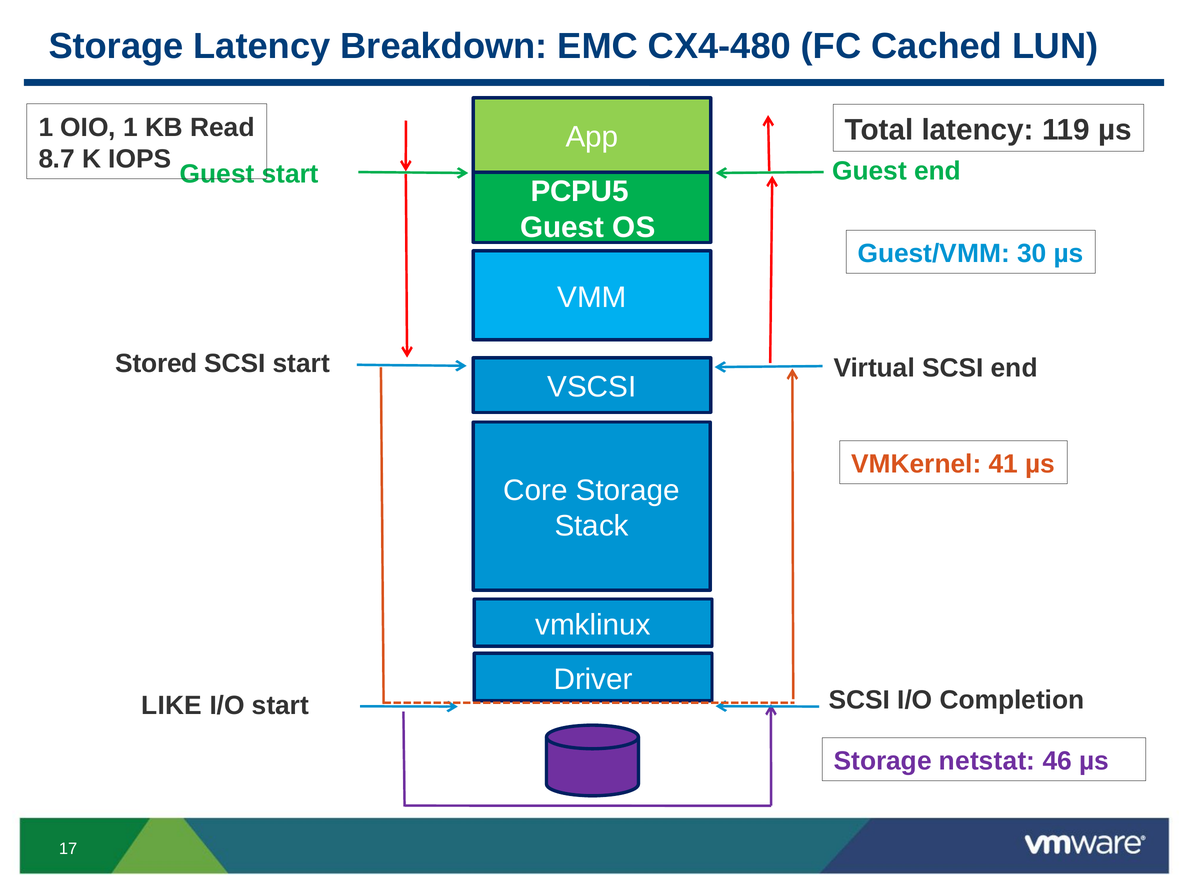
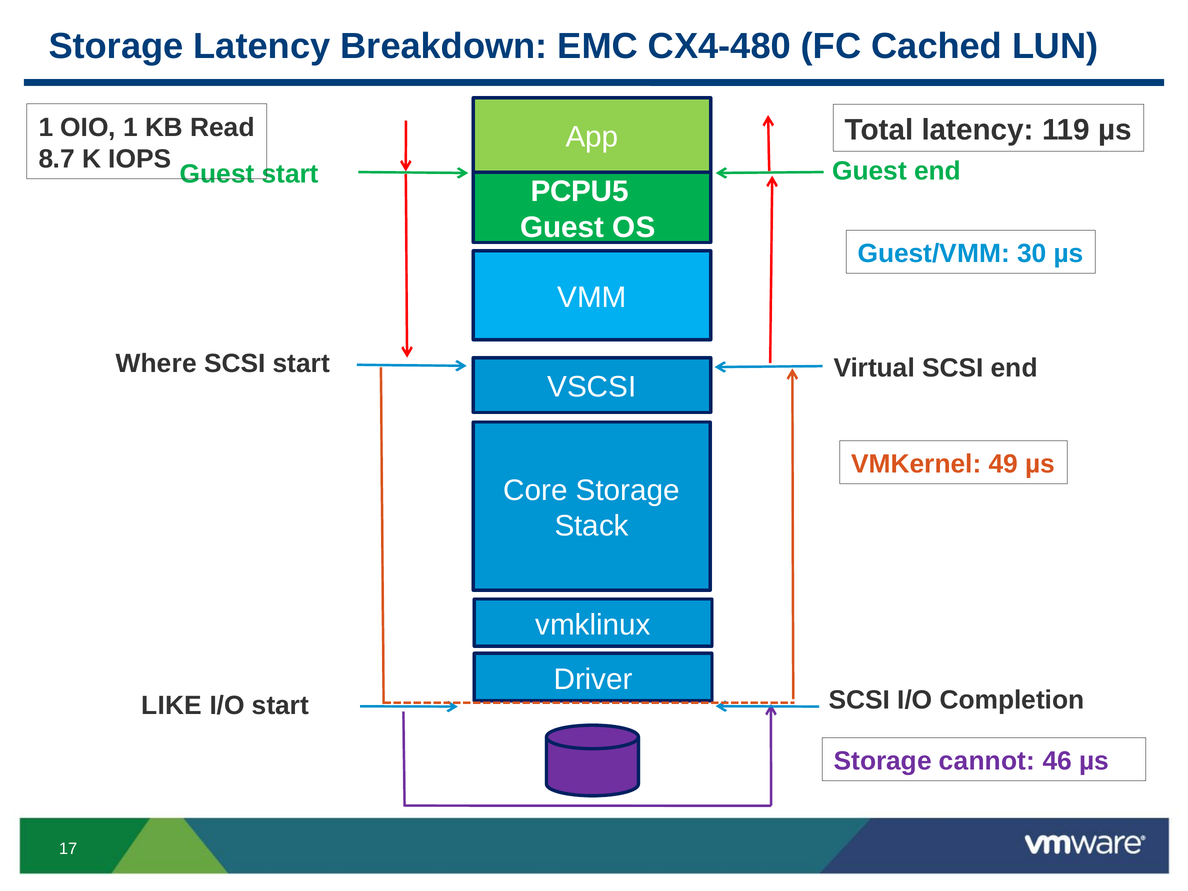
Stored: Stored -> Where (156, 363)
41: 41 -> 49 (1003, 464)
netstat: netstat -> cannot (987, 761)
